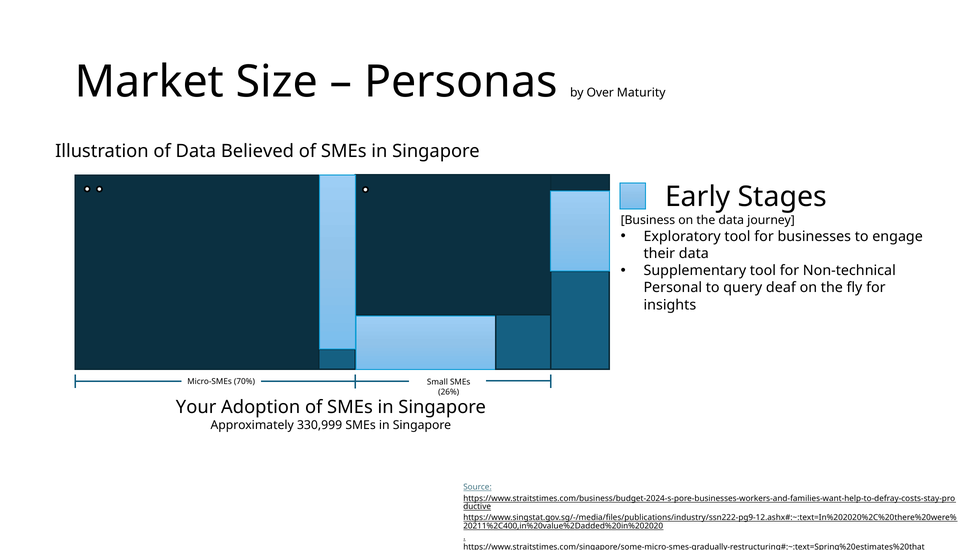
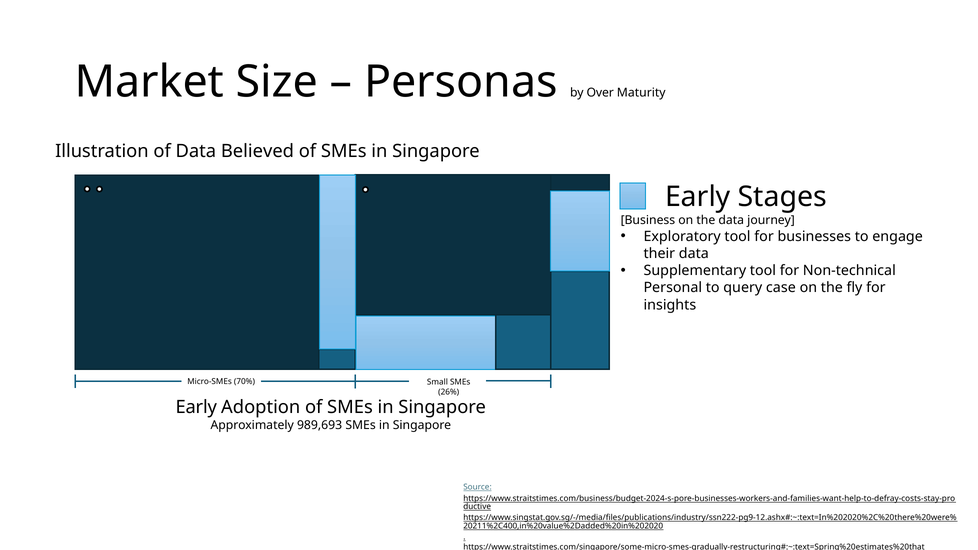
deaf: deaf -> case (781, 288)
Your: Your -> Early (196, 407)
330,999: 330,999 -> 989,693 (320, 425)
